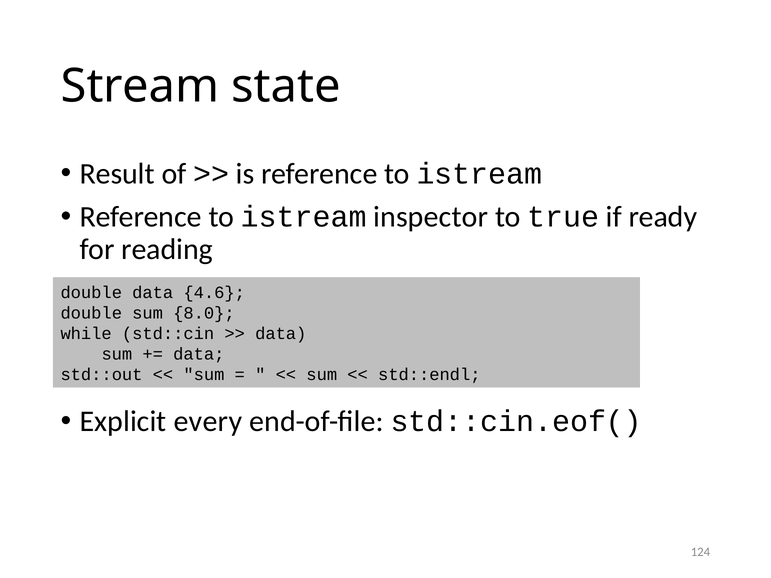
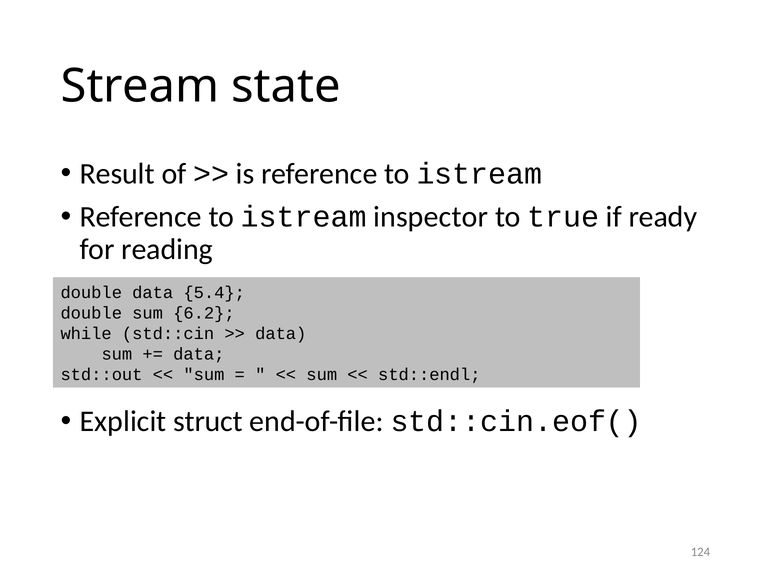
4.6: 4.6 -> 5.4 (214, 293)
8.0: 8.0 -> 6.2 (204, 313)
every: every -> struct (208, 422)
